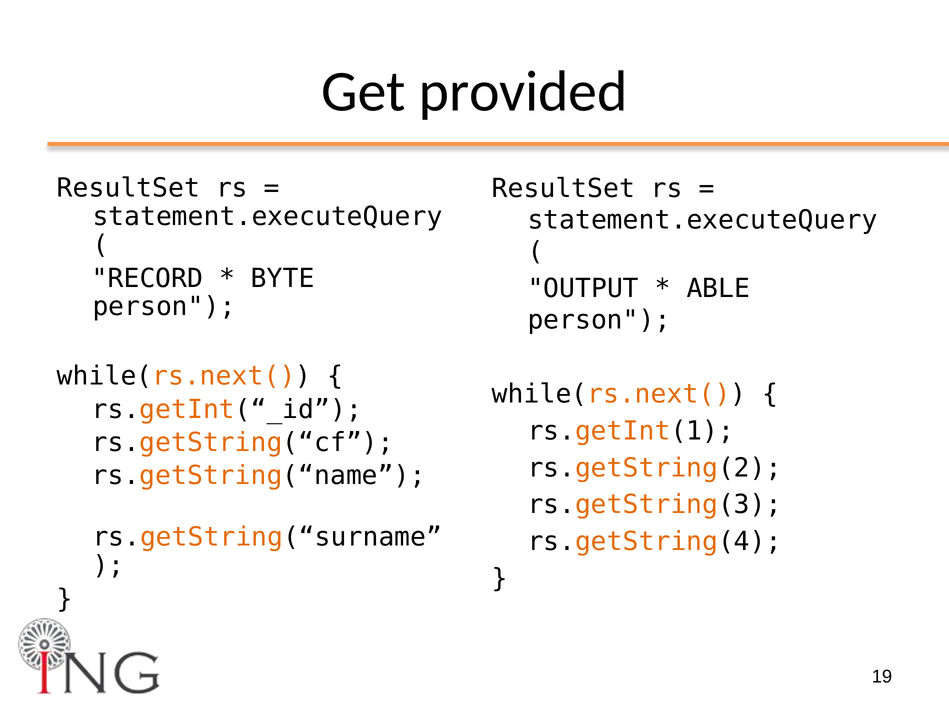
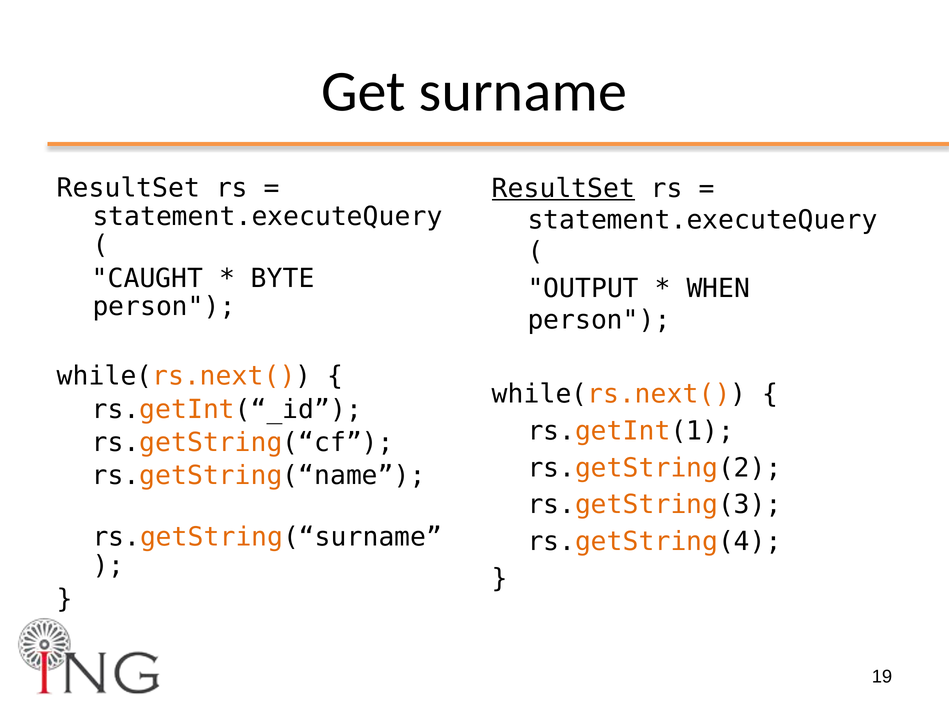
provided: provided -> surname (523, 92)
ResultSet underline: none -> present (563, 189)
RECORD: RECORD -> CAUGHT (148, 279)
ABLE: ABLE -> WHEN (718, 289)
